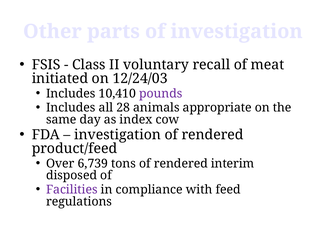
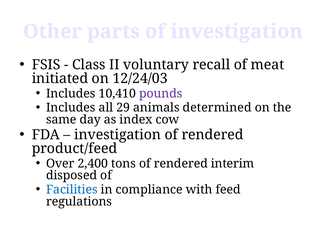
28: 28 -> 29 (123, 108)
appropriate: appropriate -> determined (217, 108)
6,739: 6,739 -> 2,400 (93, 164)
Facilities colour: purple -> blue (72, 190)
